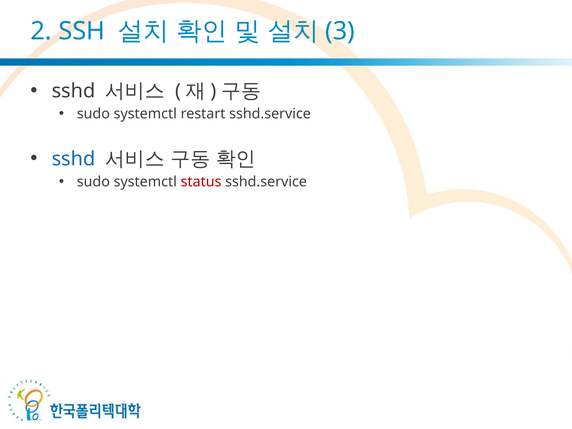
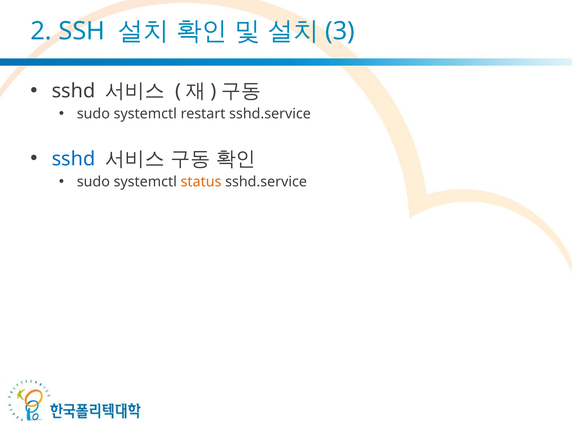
status colour: red -> orange (201, 182)
